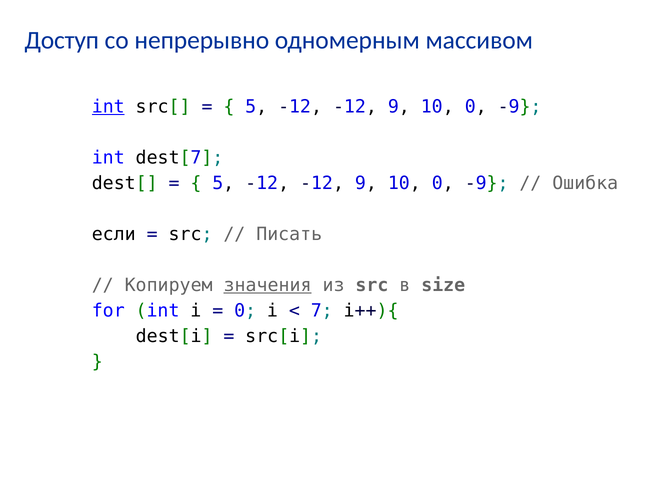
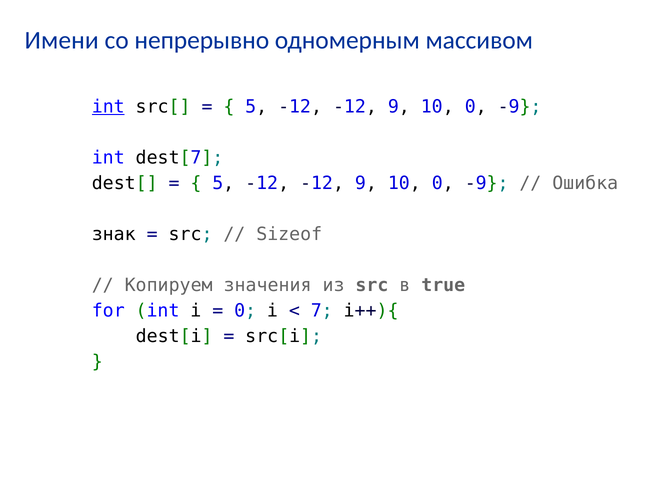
Доступ: Доступ -> Имени (62, 40)
если: если -> знак (114, 234)
Писать: Писать -> Sizeof (289, 234)
значения underline: present -> none (268, 285)
size: size -> true (443, 285)
